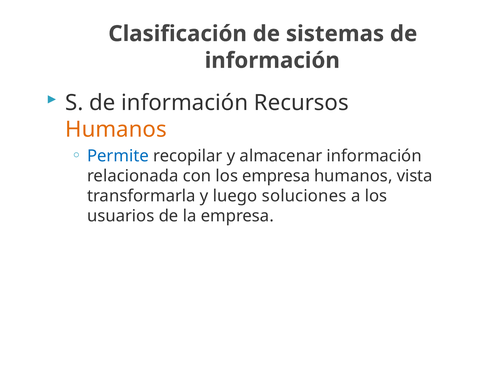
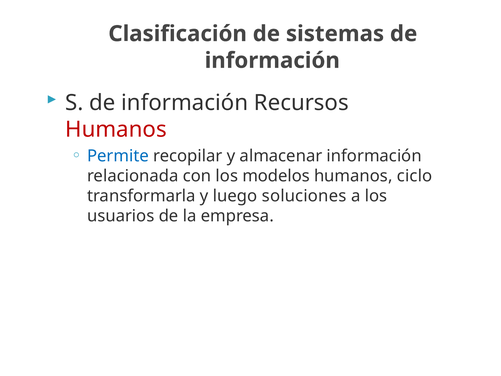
Humanos colour: orange -> red (116, 129)
los empresa: empresa -> modelos (276, 176)
vista: vista -> ciclo (415, 176)
